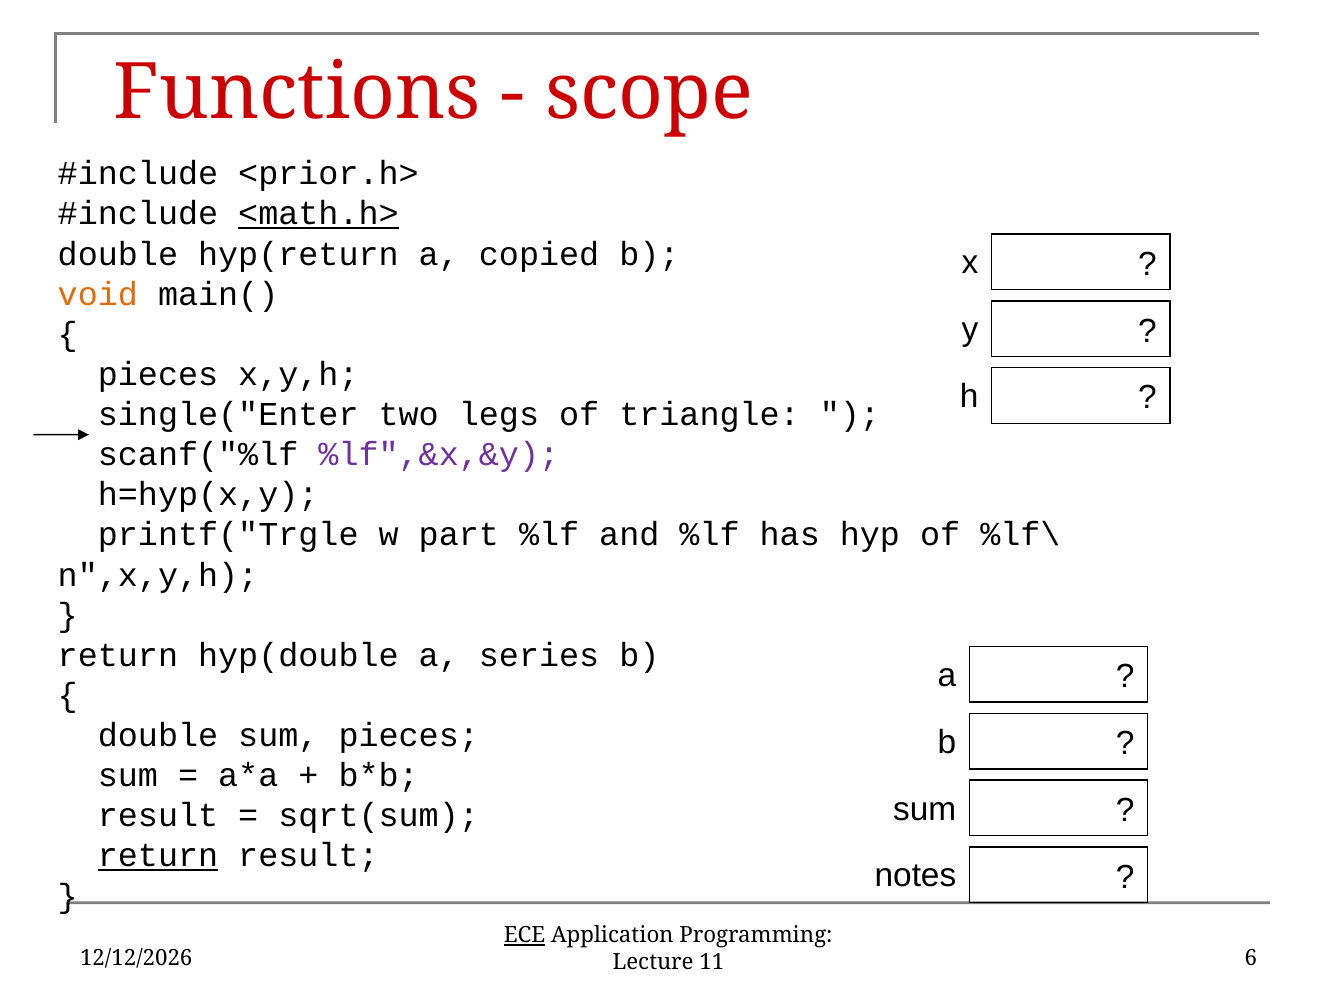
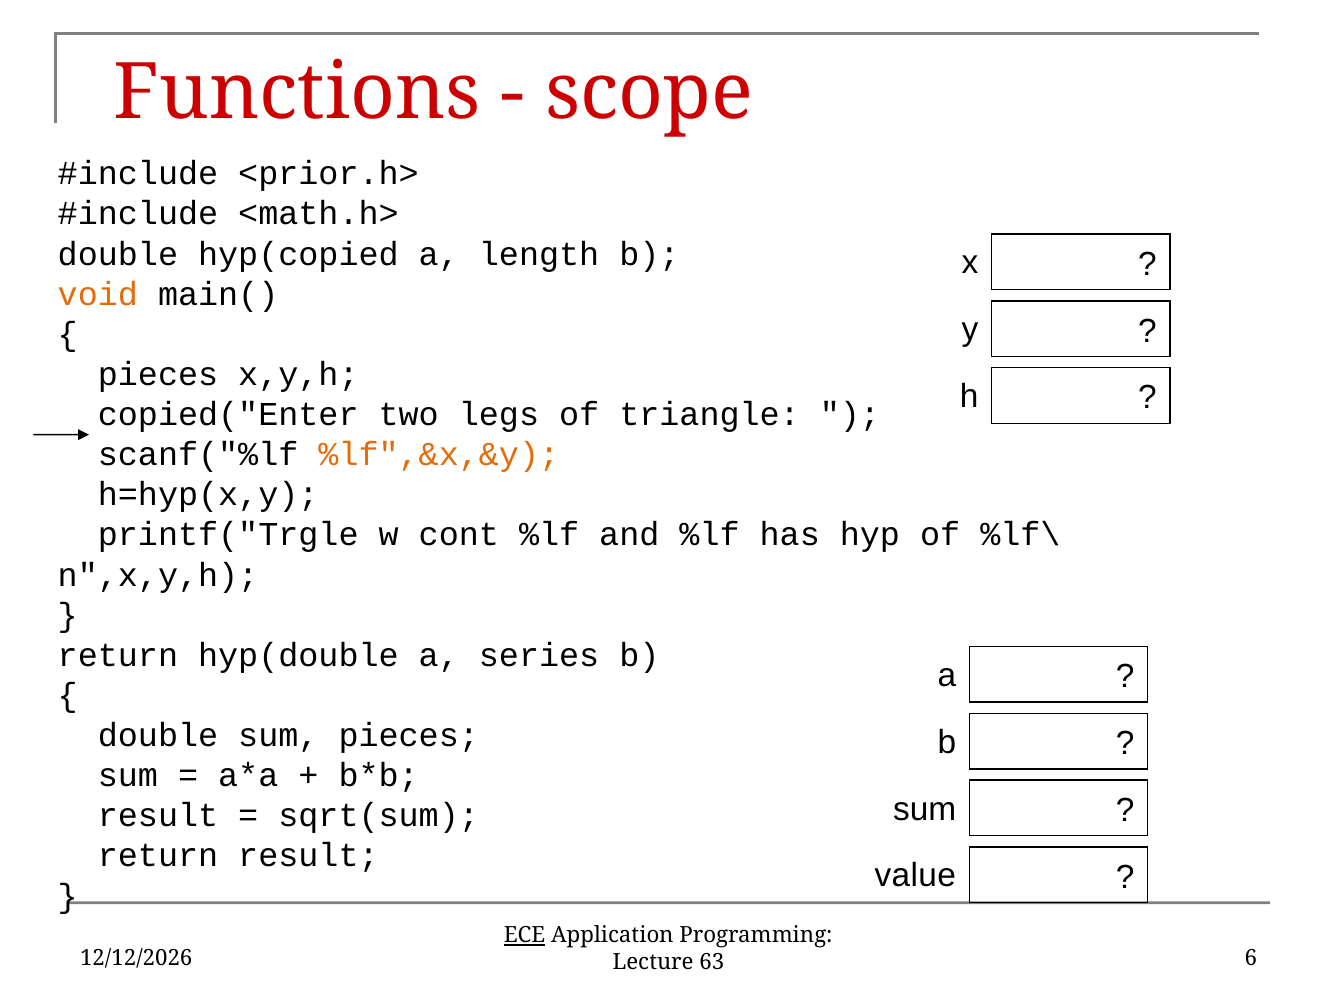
<math.h> underline: present -> none (318, 214)
hyp(return: hyp(return -> hyp(copied (298, 254)
copied: copied -> length (539, 254)
single("Enter: single("Enter -> copied("Enter (228, 414)
%lf",&x,&y colour: purple -> orange (439, 455)
part: part -> cont (459, 535)
return underline: present -> none (158, 856)
notes: notes -> value (915, 876)
11: 11 -> 63 (712, 962)
